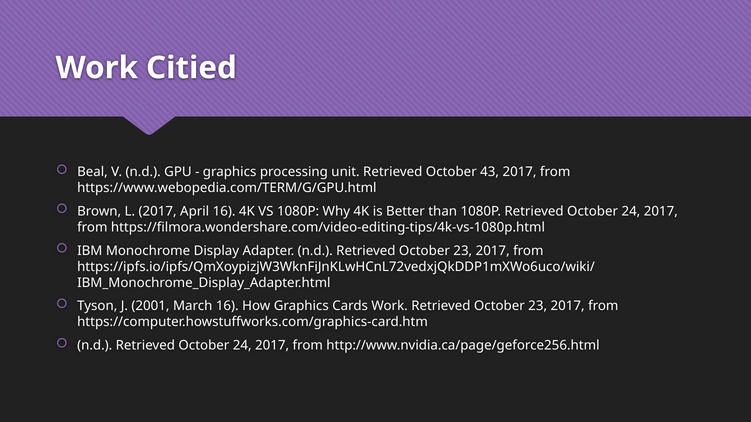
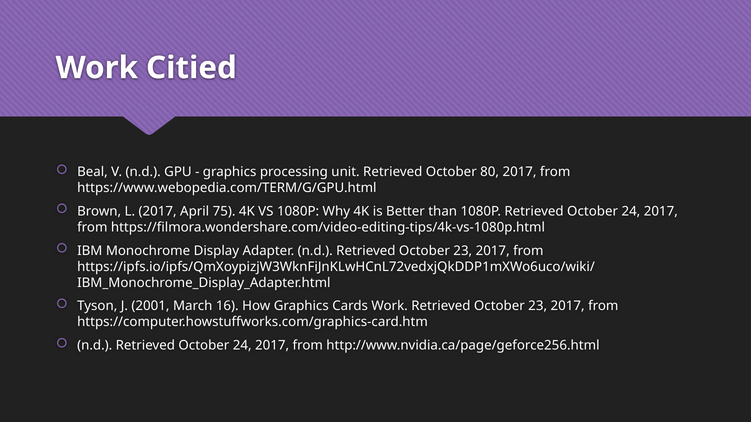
43: 43 -> 80 (490, 172)
April 16: 16 -> 75 (224, 212)
